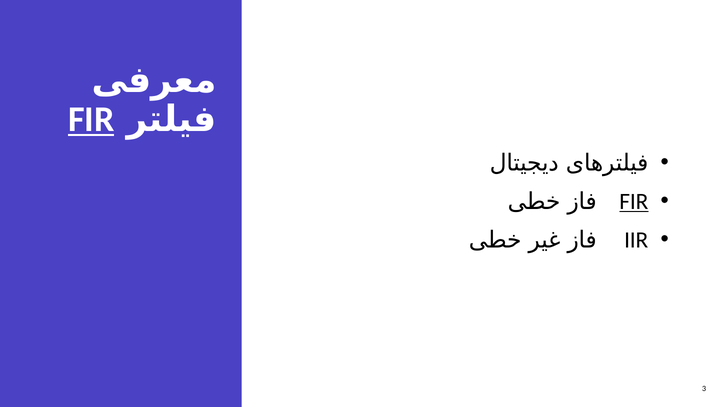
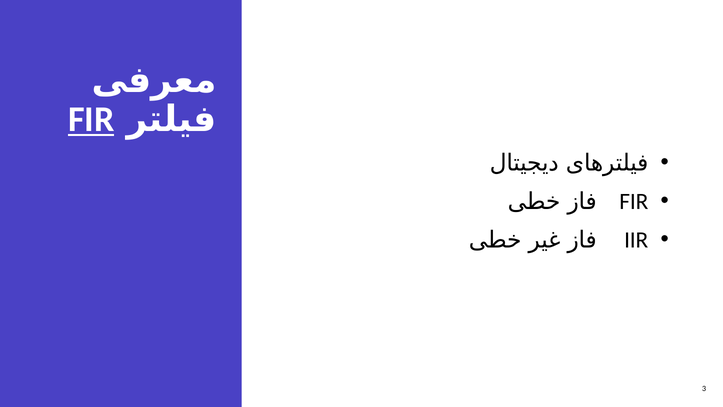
FIR underline: present -> none (634, 201)
